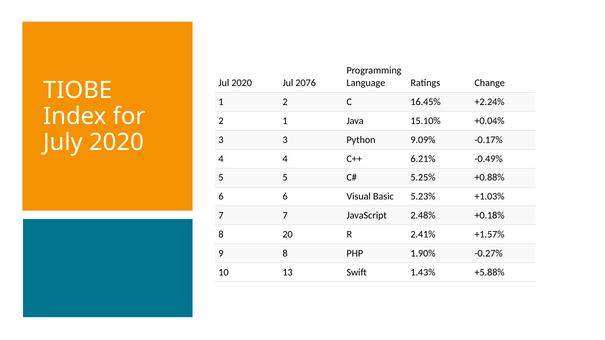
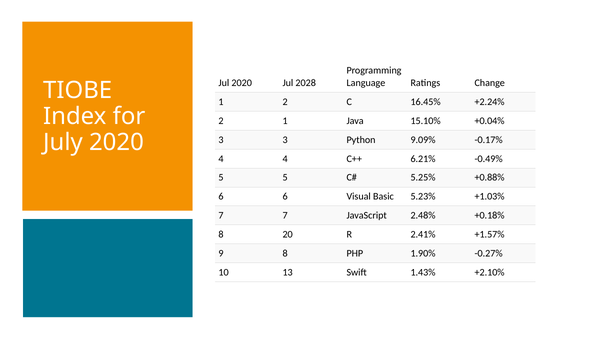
2076: 2076 -> 2028 (306, 83)
+5.88%: +5.88% -> +2.10% (490, 273)
